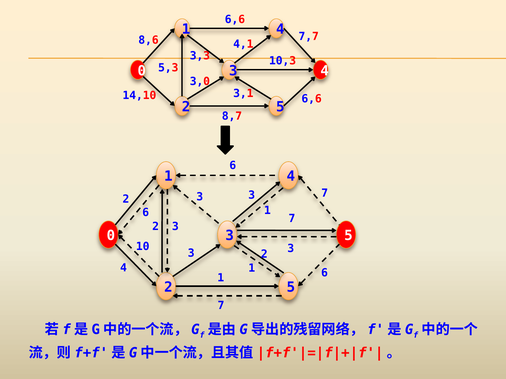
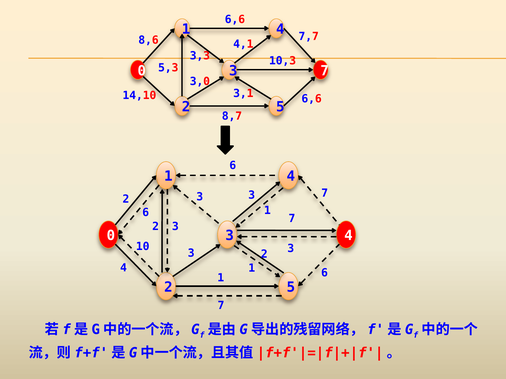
4: 4 -> 7 (325, 71)
5: 5 -> 4 (348, 236)
